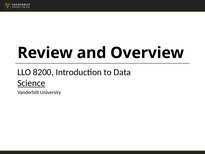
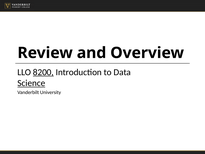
8200 underline: none -> present (43, 72)
